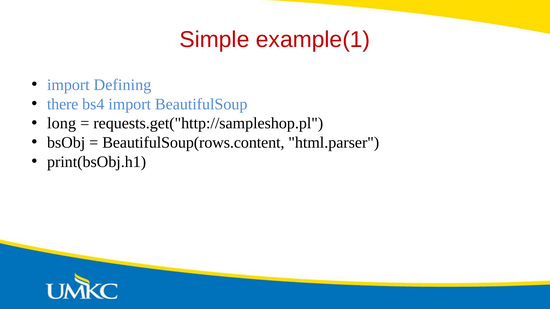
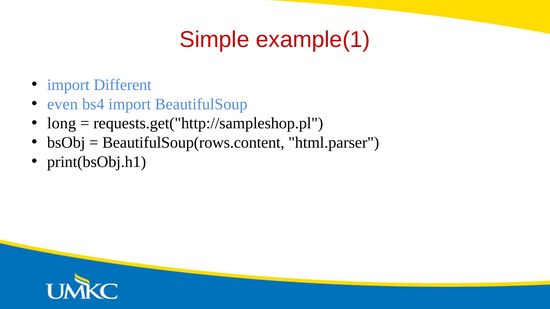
Defining: Defining -> Different (123, 85)
there: there -> even (62, 104)
